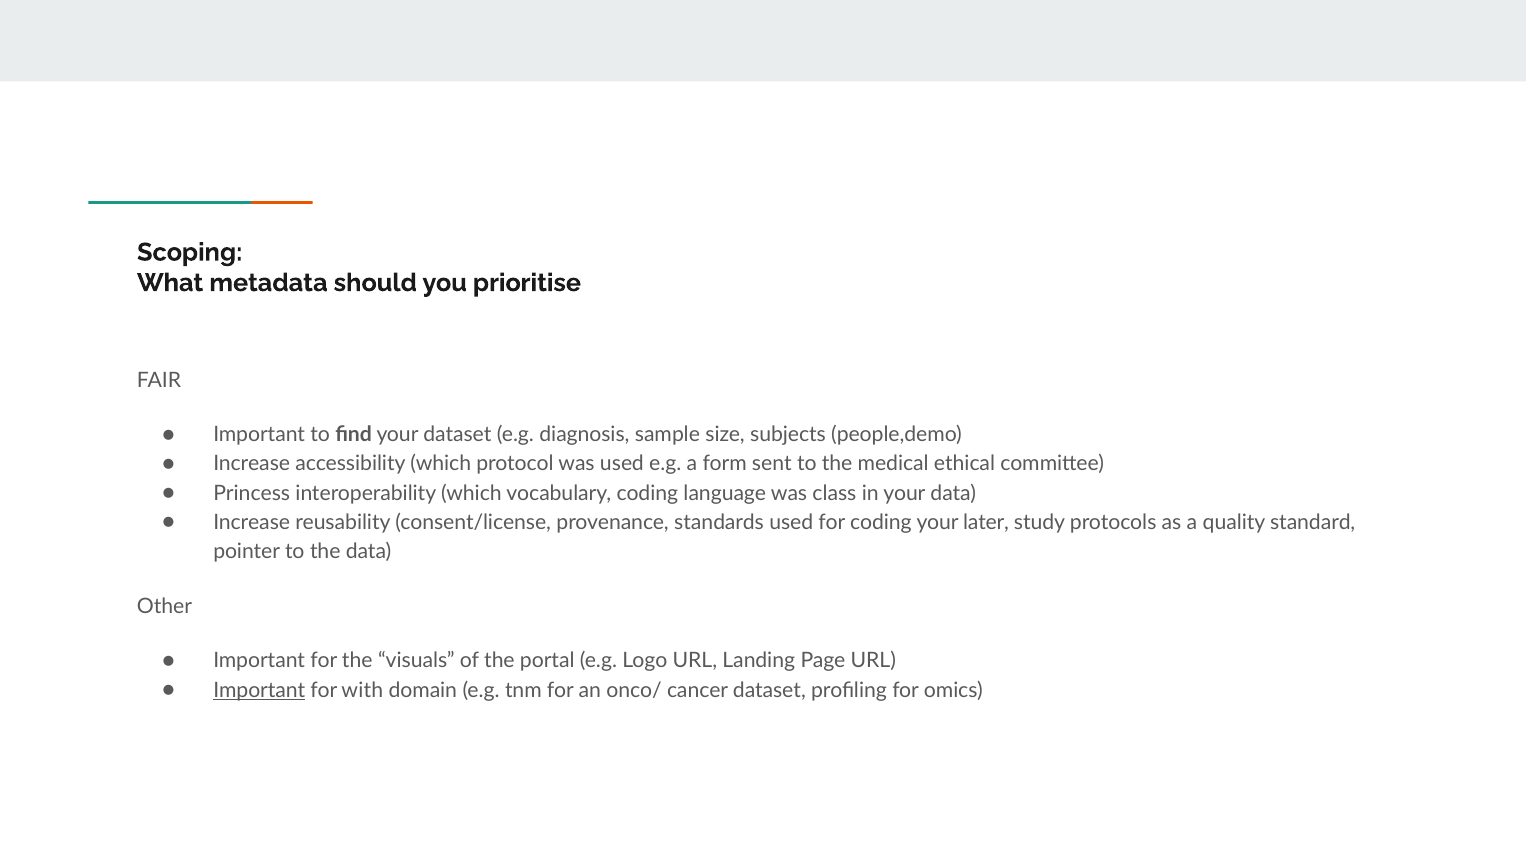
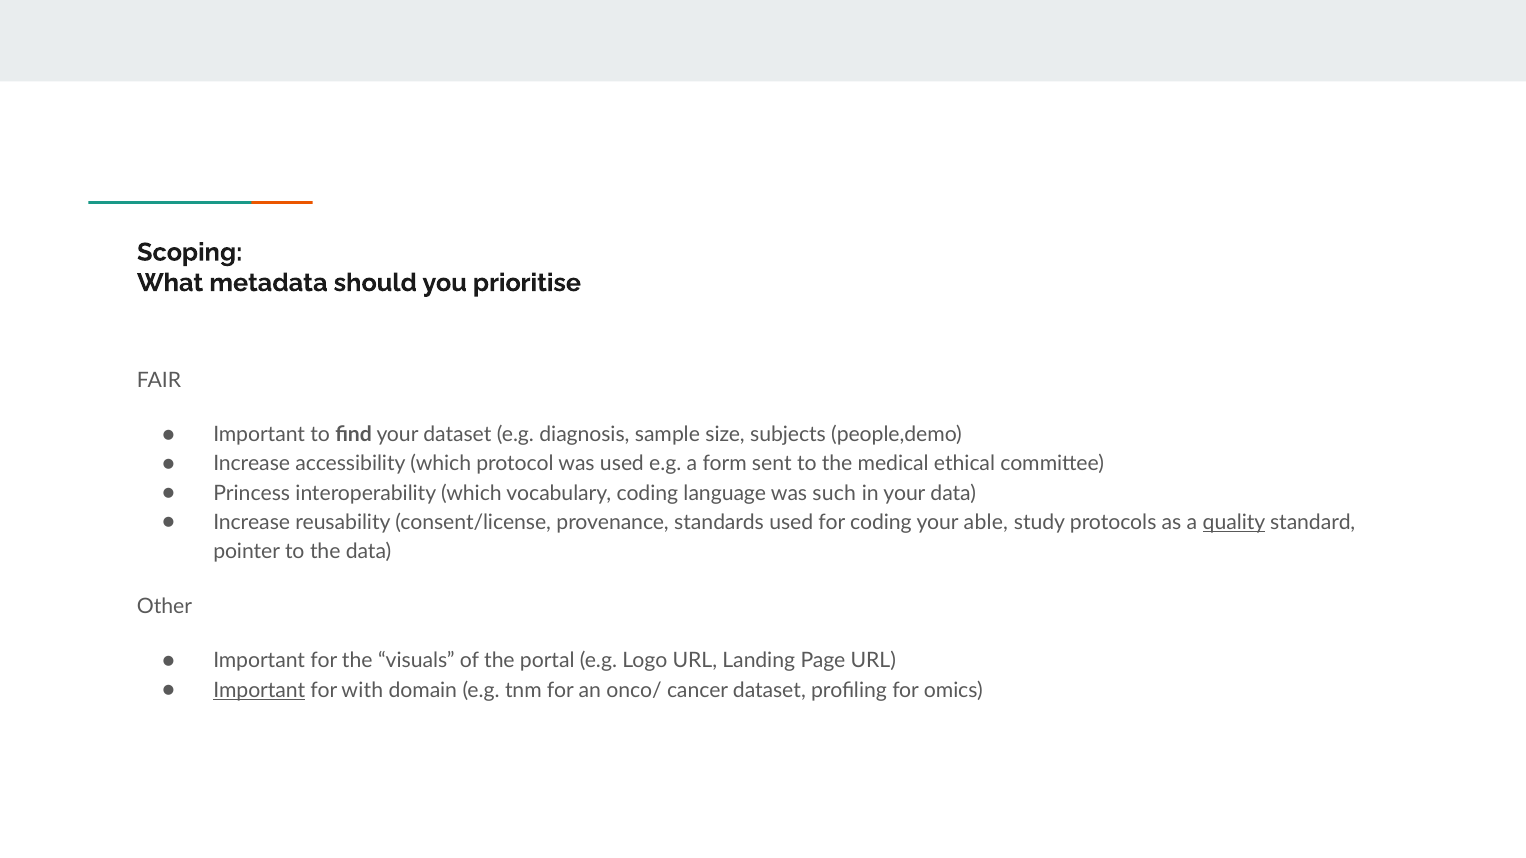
class: class -> such (834, 493)
later: later -> able (986, 523)
quality underline: none -> present (1234, 523)
